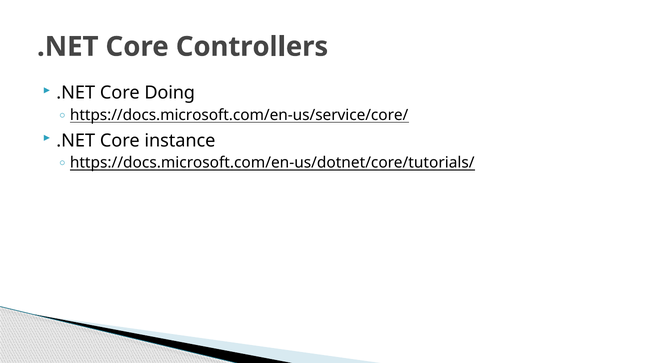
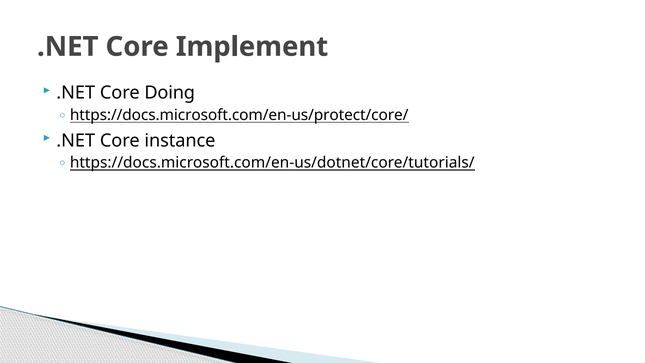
Controllers: Controllers -> Implement (252, 47)
https://docs.microsoft.com/en-us/service/core/: https://docs.microsoft.com/en-us/service/core/ -> https://docs.microsoft.com/en-us/protect/core/ (239, 115)
